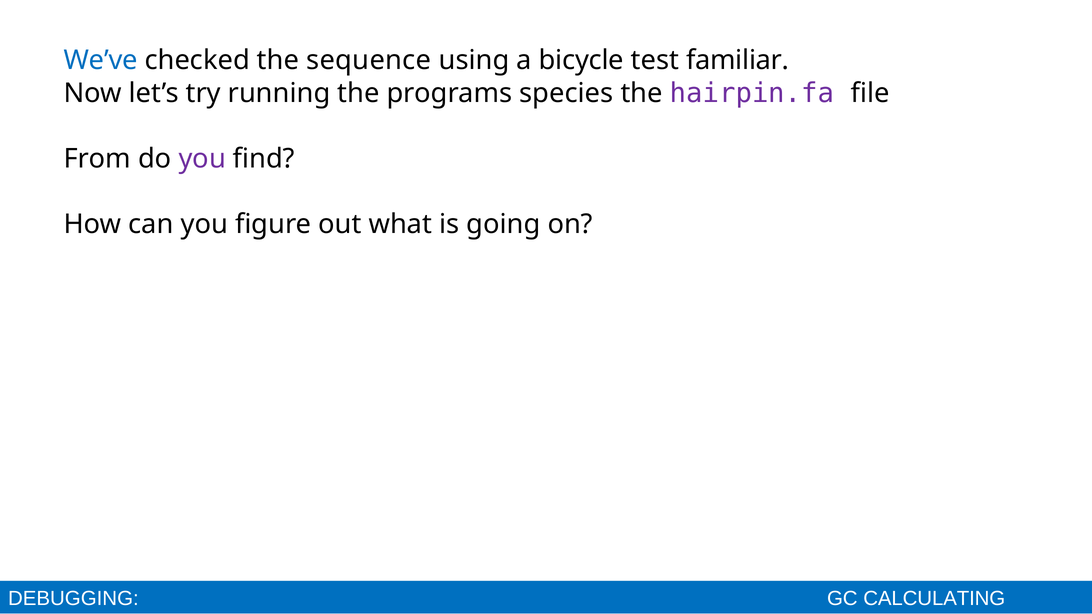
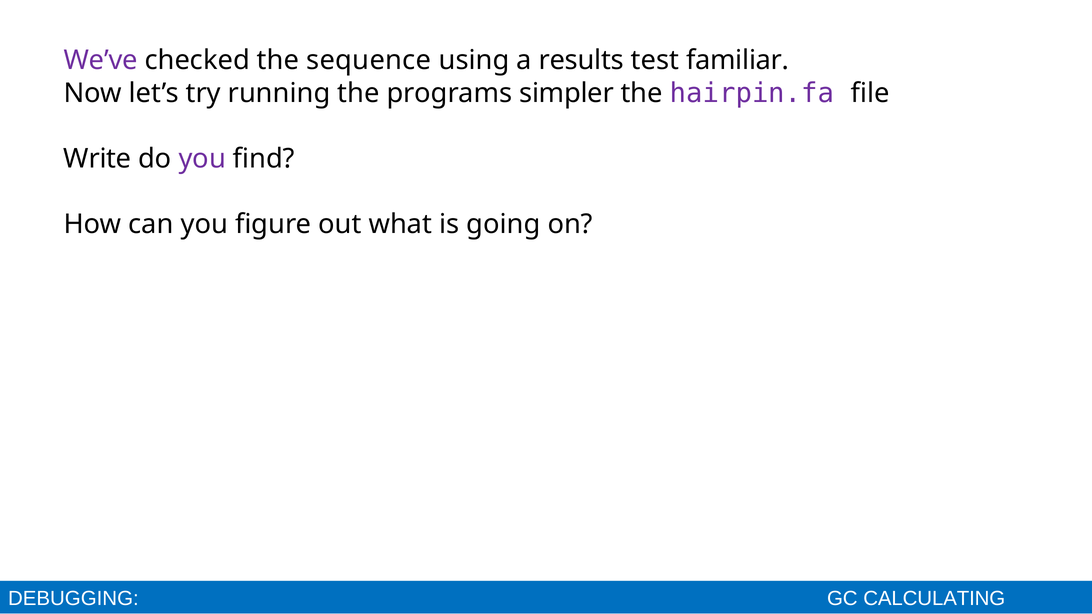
We’ve colour: blue -> purple (101, 60)
bicycle: bicycle -> results (581, 60)
species: species -> simpler (567, 93)
From: From -> Write (97, 159)
